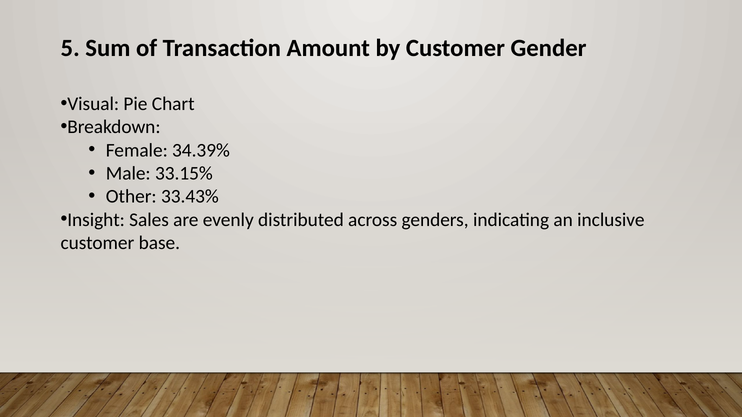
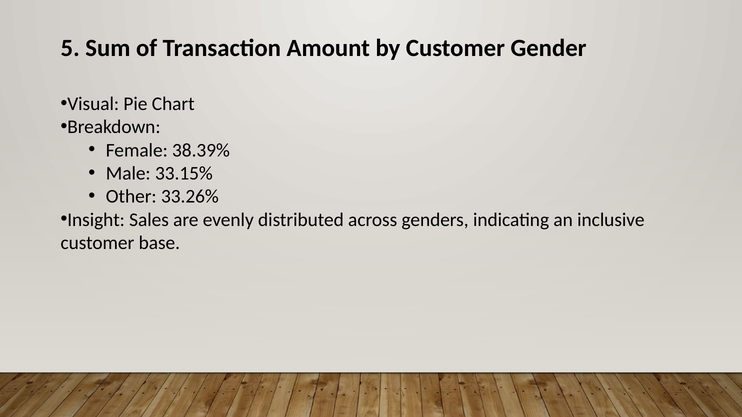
34.39%: 34.39% -> 38.39% (201, 150)
33.43%: 33.43% -> 33.26% (190, 197)
